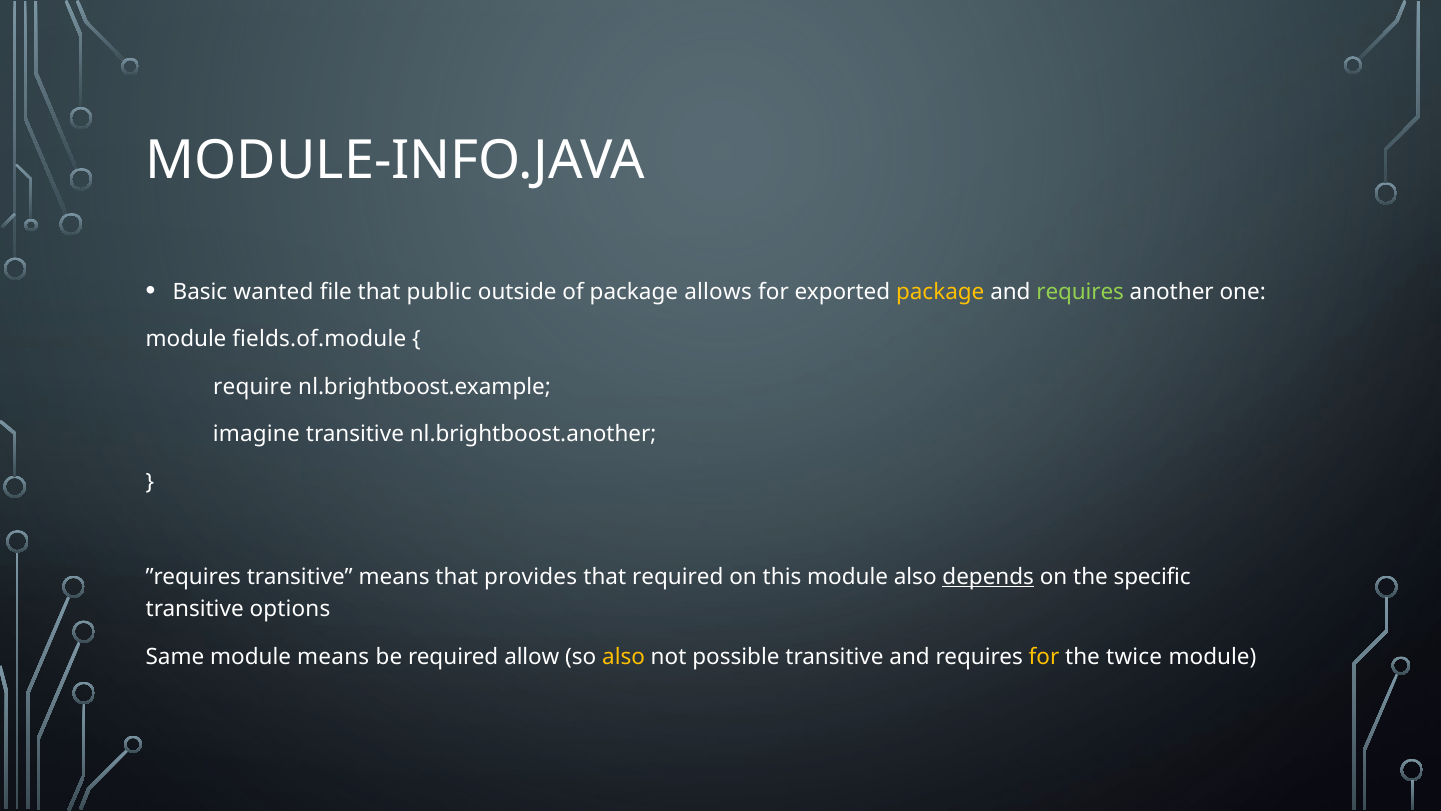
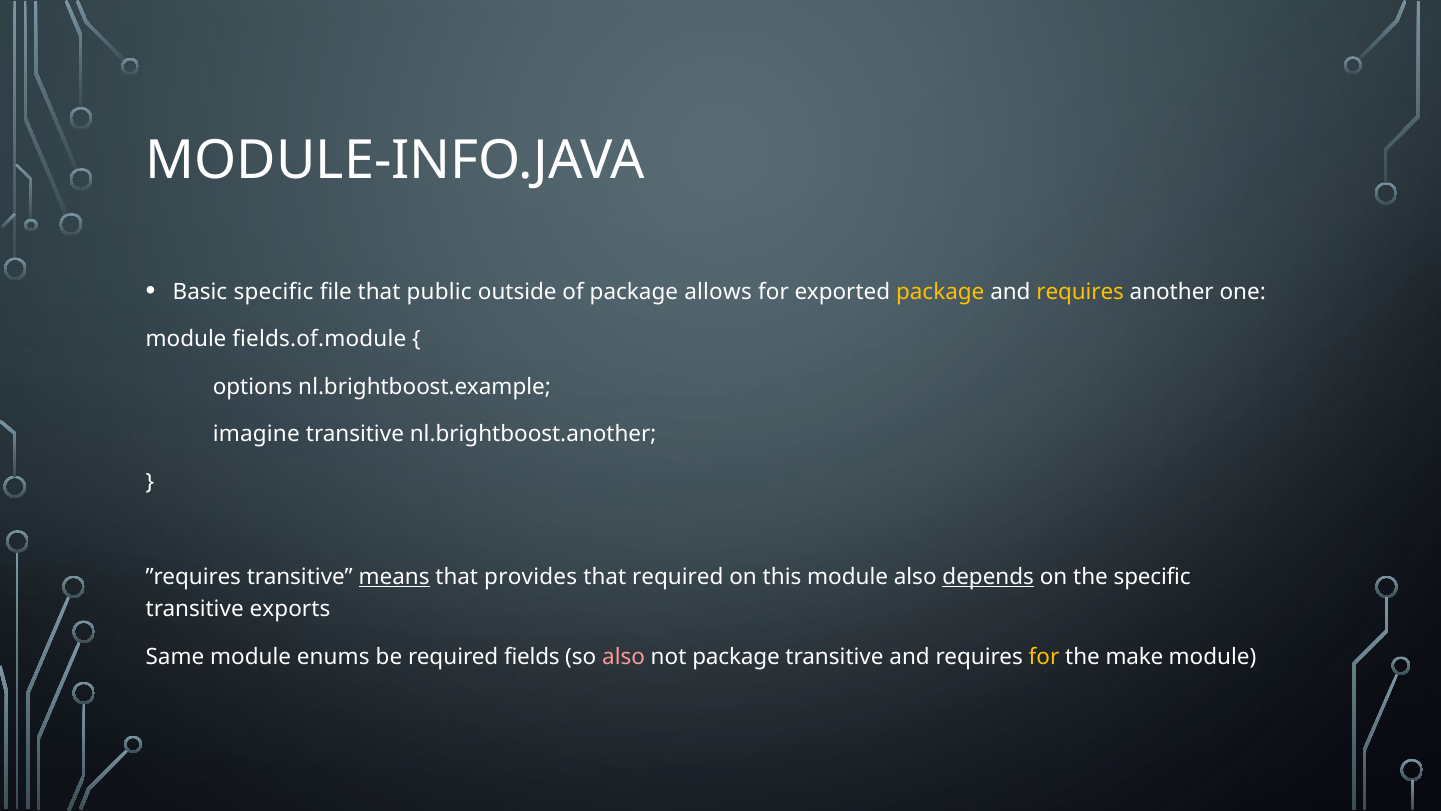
Basic wanted: wanted -> specific (273, 292)
requires colour: light green -> yellow (1080, 292)
require: require -> options (253, 387)
means underline: none -> present (394, 576)
options: options -> exports (290, 609)
module means: means -> enums (333, 656)
allow: allow -> fields (532, 656)
also colour: yellow -> pink (624, 656)
not possible: possible -> package (736, 656)
twice: twice -> make (1134, 656)
